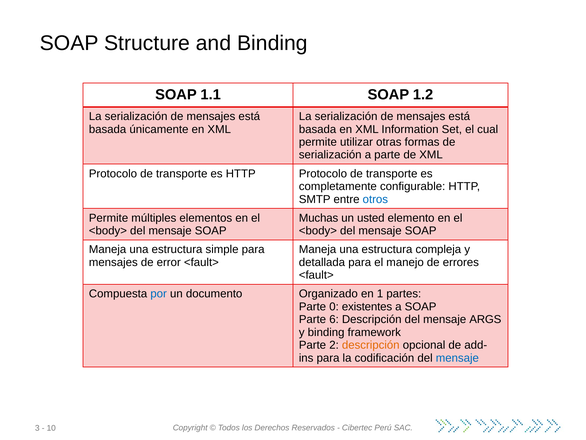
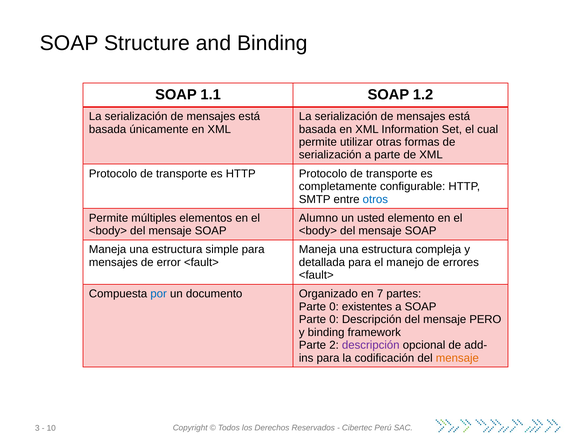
Muchas: Muchas -> Alumno (318, 218)
1: 1 -> 7 (380, 293)
6: 6 -> 0 (334, 319)
ARGS: ARGS -> PERO (485, 319)
descripción colour: orange -> purple (371, 345)
mensaje colour: blue -> orange (457, 358)
